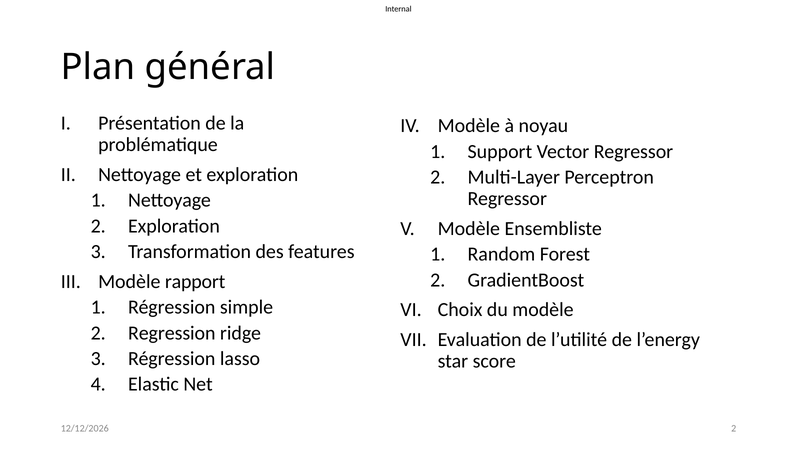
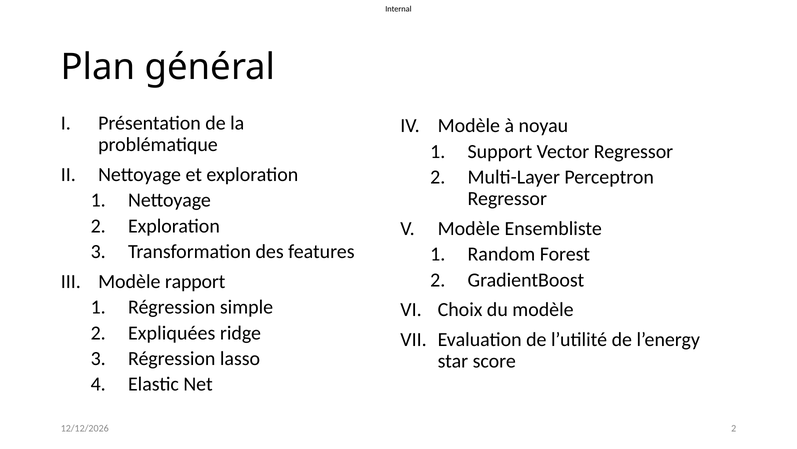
Regression: Regression -> Expliquées (172, 332)
